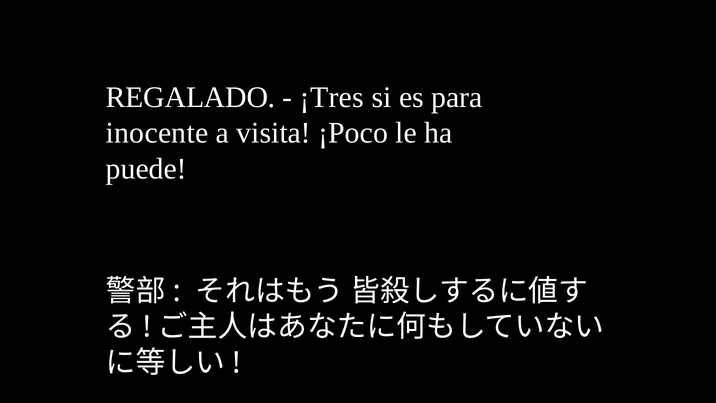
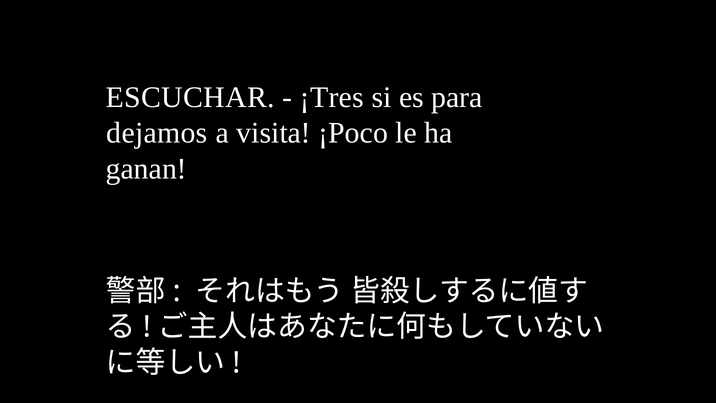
REGALADO: REGALADO -> ESCUCHAR (190, 97)
inocente: inocente -> dejamos (157, 133)
puede: puede -> ganan (146, 169)
